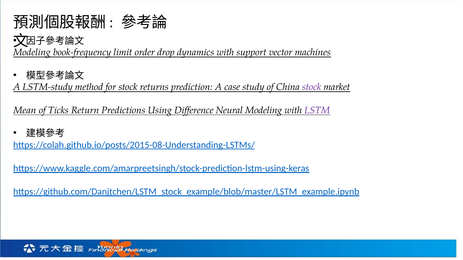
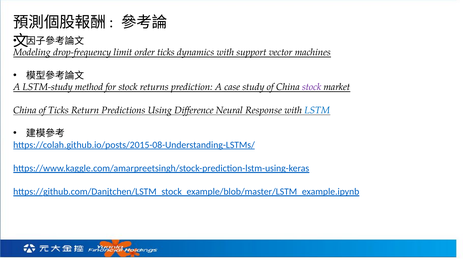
book-frequency: book-frequency -> drop-frequency (82, 52)
order drop: drop -> ticks (166, 52)
Mean: Mean -> China (25, 110)
Neural Modeling: Modeling -> Response (264, 110)
LSTM colour: purple -> blue (317, 110)
